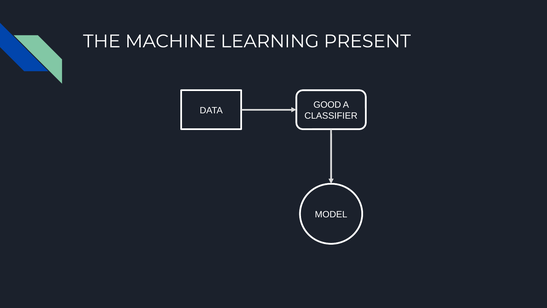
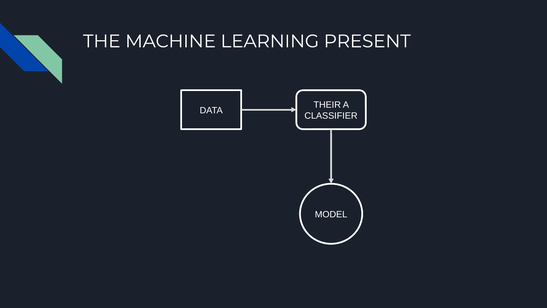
GOOD: GOOD -> THEIR (327, 105)
